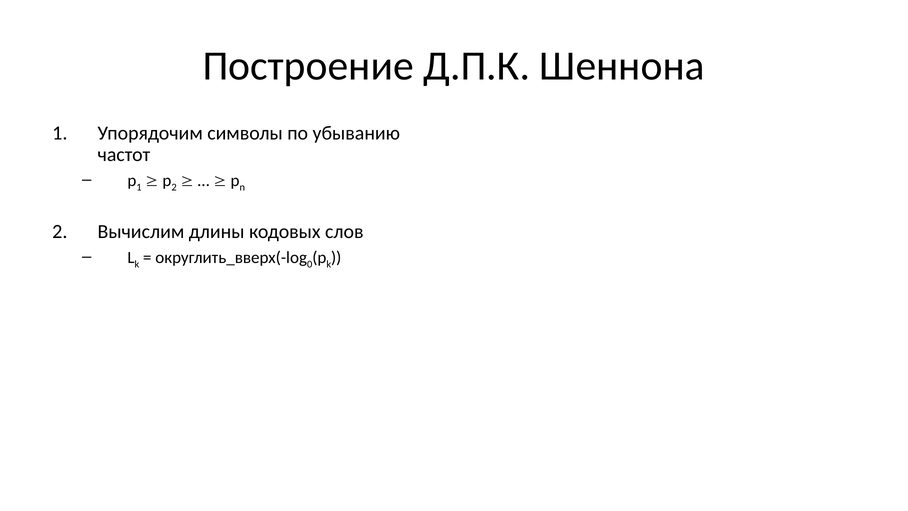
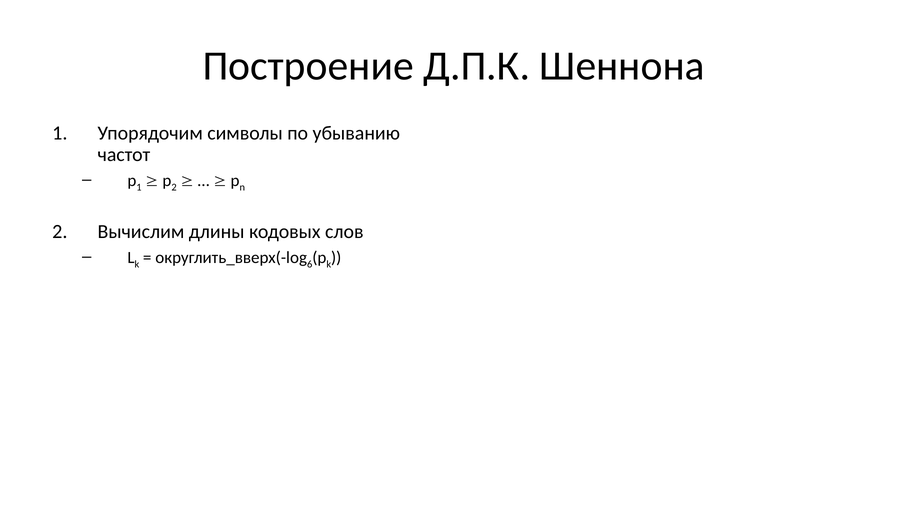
0: 0 -> 6 (310, 264)
